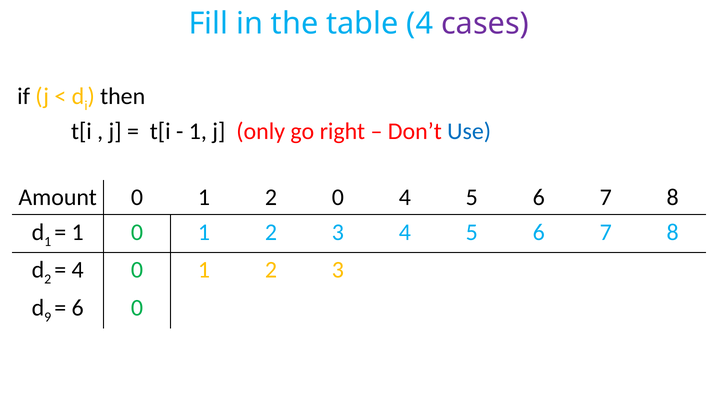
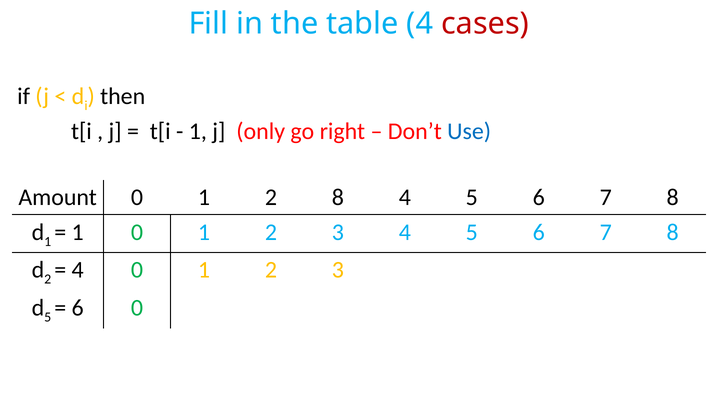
cases colour: purple -> red (485, 24)
2 0: 0 -> 8 (338, 197)
9: 9 -> 5 (48, 317)
